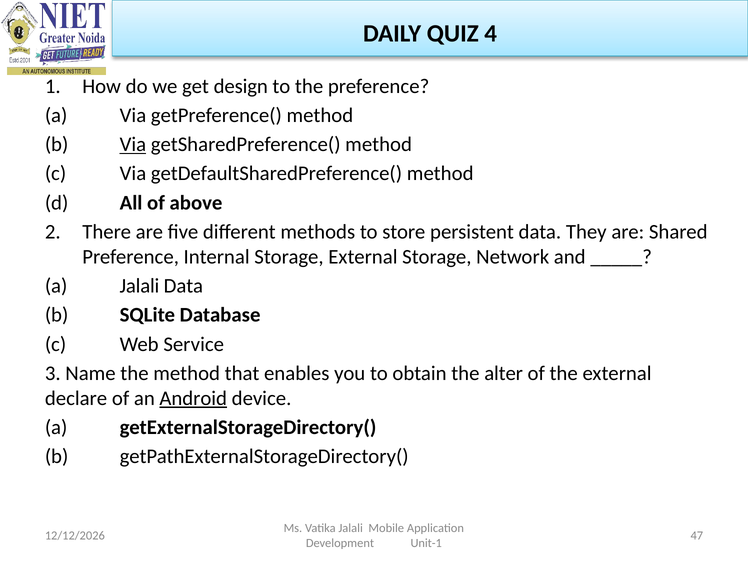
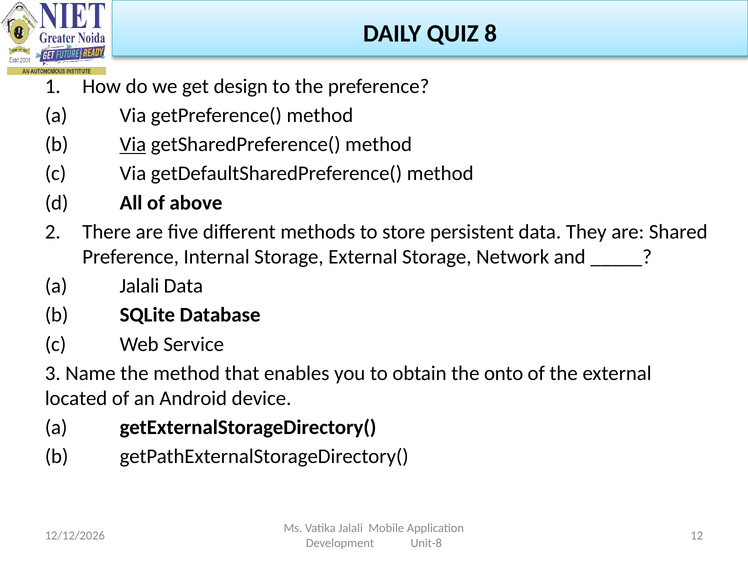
4: 4 -> 8 (491, 34)
alter: alter -> onto (504, 373)
declare: declare -> located (76, 398)
Android underline: present -> none (193, 398)
47: 47 -> 12 (697, 536)
Unit-1: Unit-1 -> Unit-8 (426, 543)
